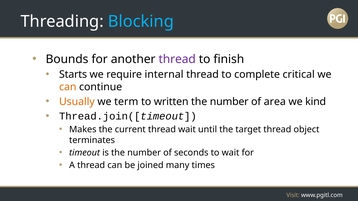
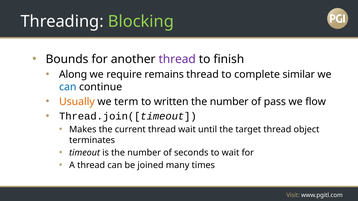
Blocking colour: light blue -> light green (141, 22)
Starts: Starts -> Along (73, 75)
internal: internal -> remains (164, 75)
critical: critical -> similar (299, 75)
can colour: orange -> blue (68, 87)
area: area -> pass (275, 102)
kind: kind -> flow (316, 102)
